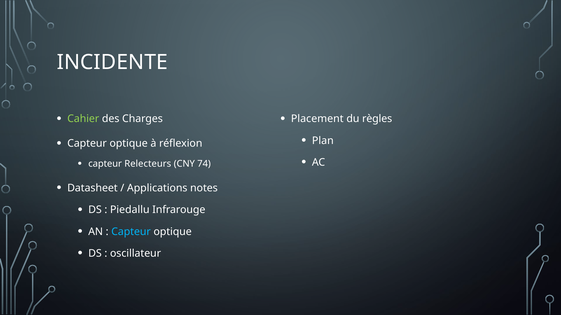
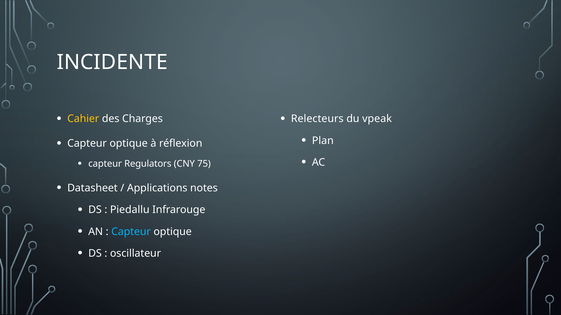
Cahier colour: light green -> yellow (83, 119)
Placement: Placement -> Relecteurs (317, 119)
règles: règles -> vpeak (377, 119)
Relecteurs: Relecteurs -> Regulators (148, 164)
74: 74 -> 75 (204, 164)
